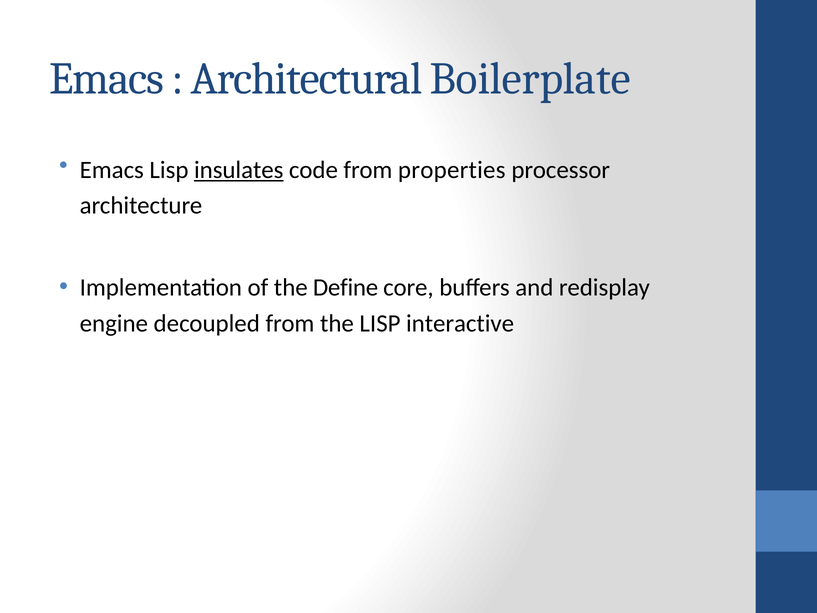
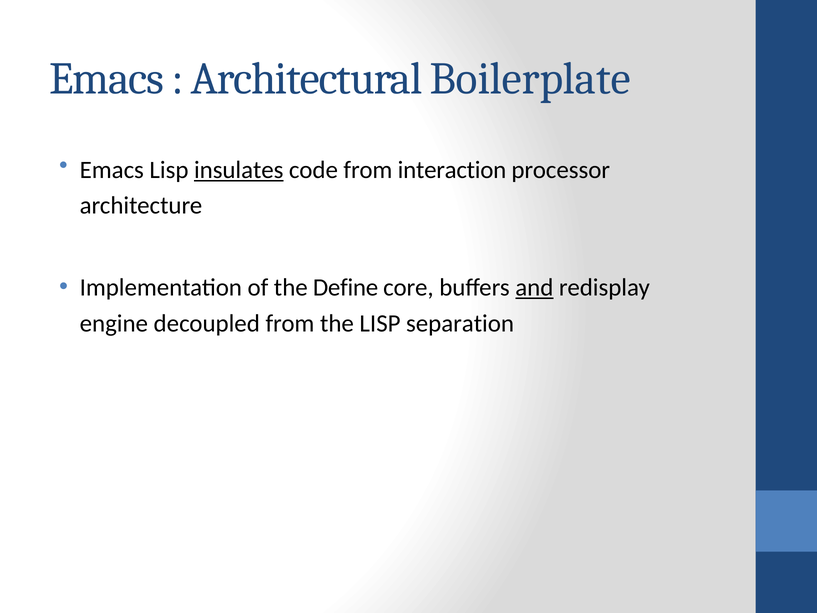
properties: properties -> interaction (452, 170)
and underline: none -> present (534, 287)
interactive: interactive -> separation (460, 323)
